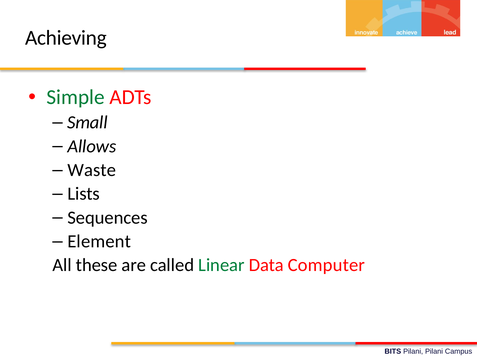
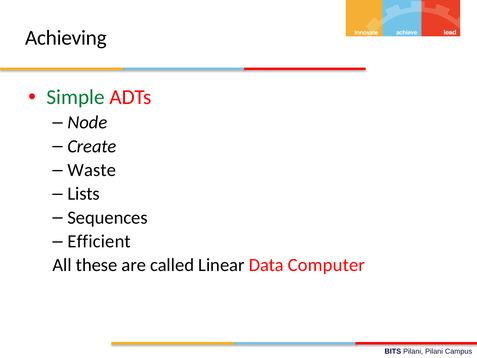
Small: Small -> Node (87, 122)
Allows: Allows -> Create (92, 146)
Element: Element -> Efficient (99, 241)
Linear colour: green -> black (221, 265)
